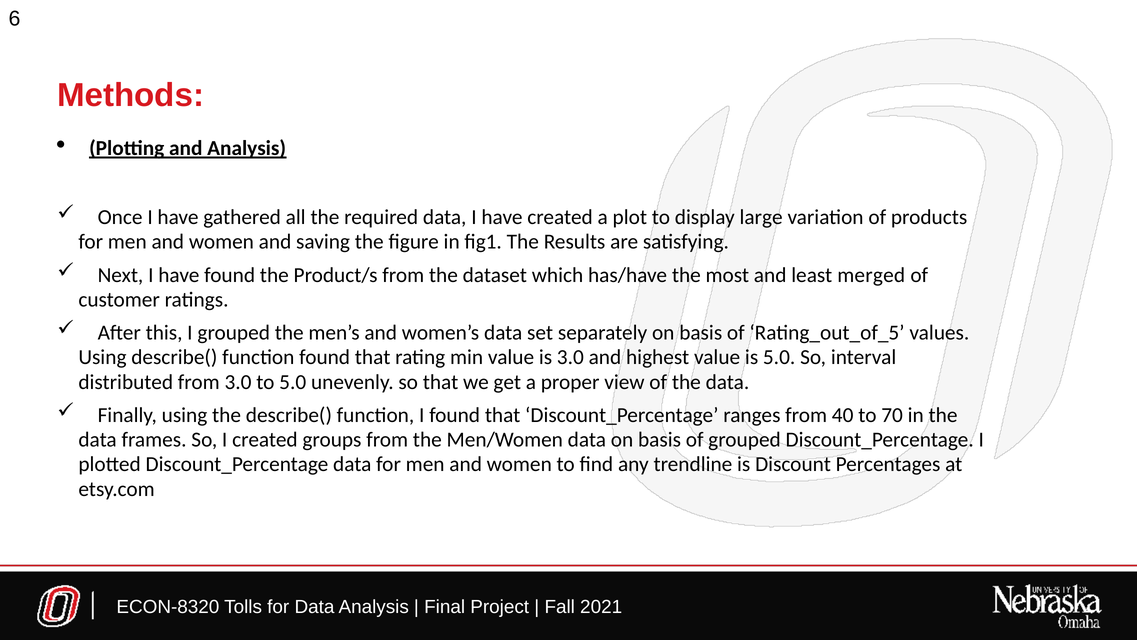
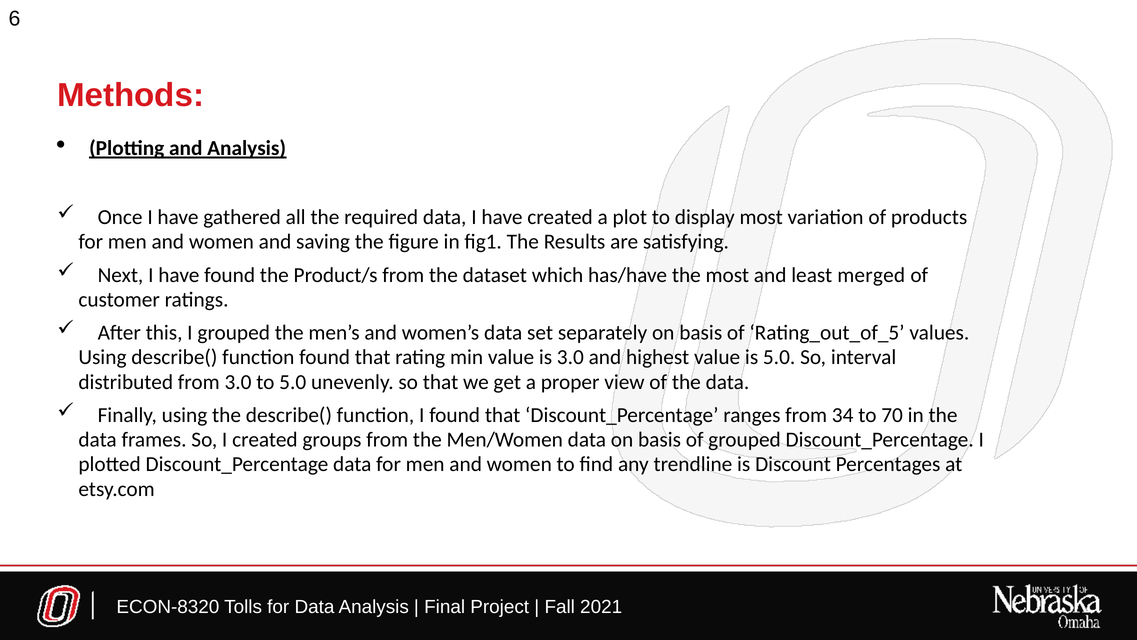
display large: large -> most (761, 217)
40: 40 -> 34 (843, 415)
